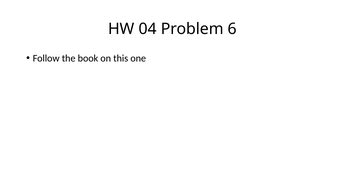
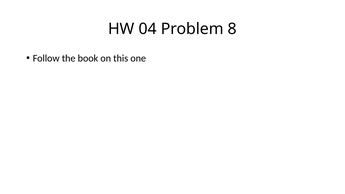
6: 6 -> 8 (232, 29)
